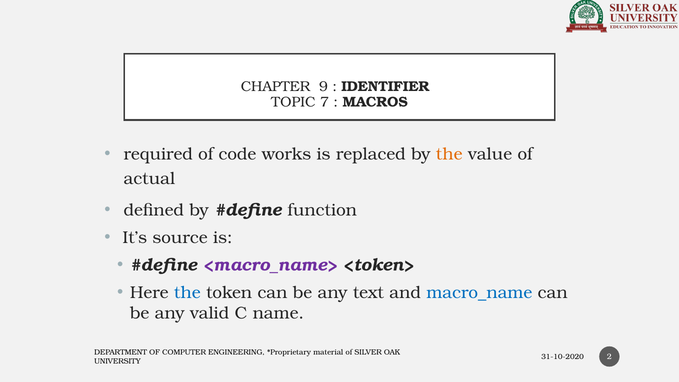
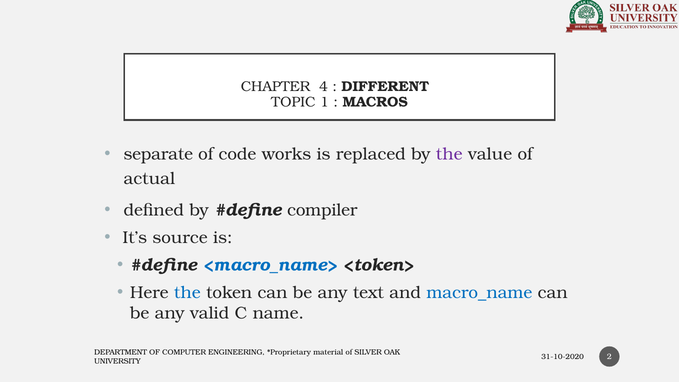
9: 9 -> 4 (323, 87)
IDENTIFIER: IDENTIFIER -> DIFFERENT (385, 87)
7: 7 -> 1 (324, 102)
required: required -> separate (158, 154)
the colour: orange -> purple (449, 154)
function: function -> compiler (322, 210)
<macro_name> colour: purple -> blue (270, 265)
